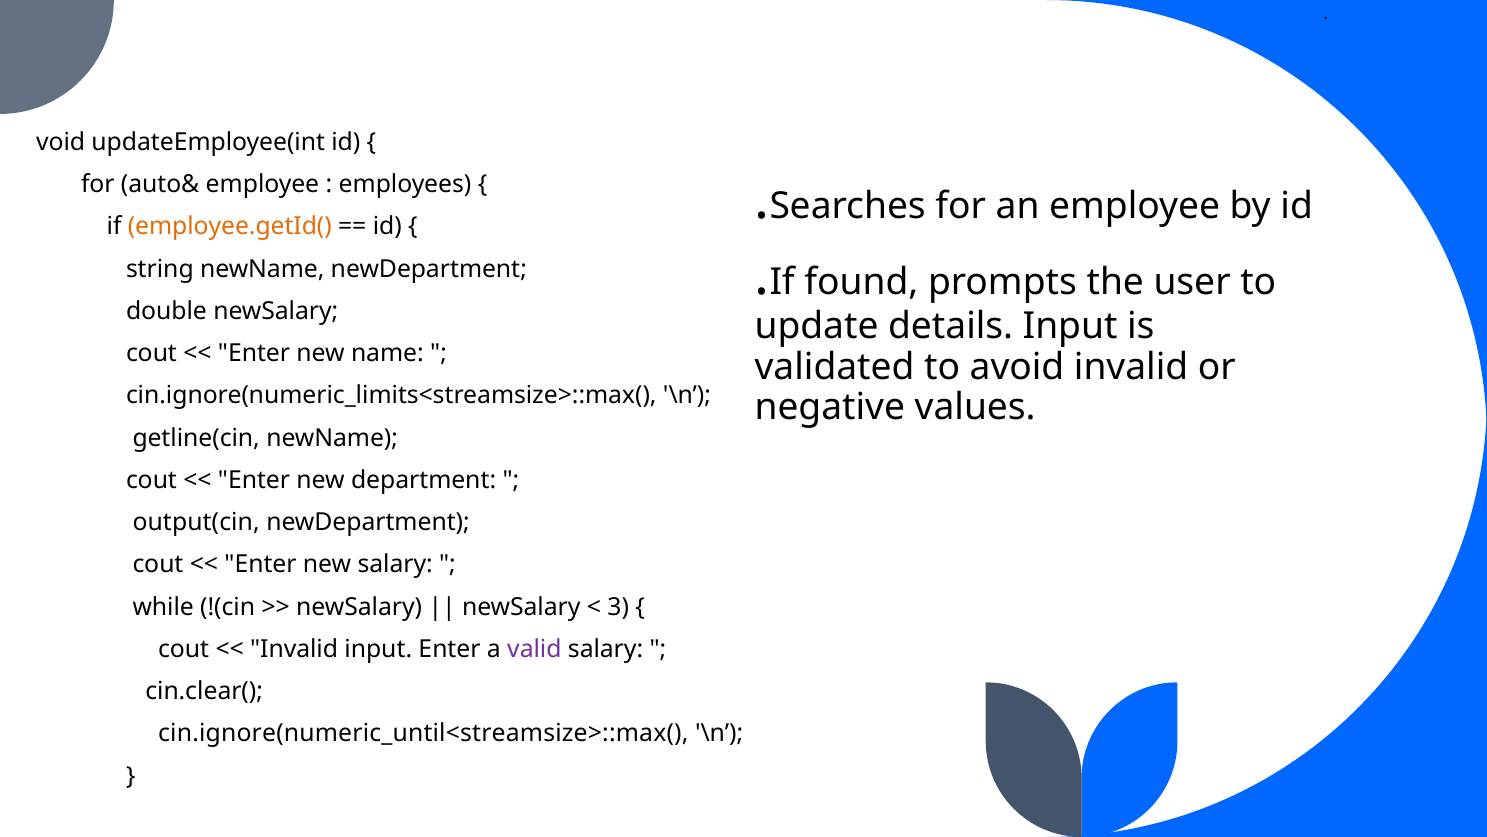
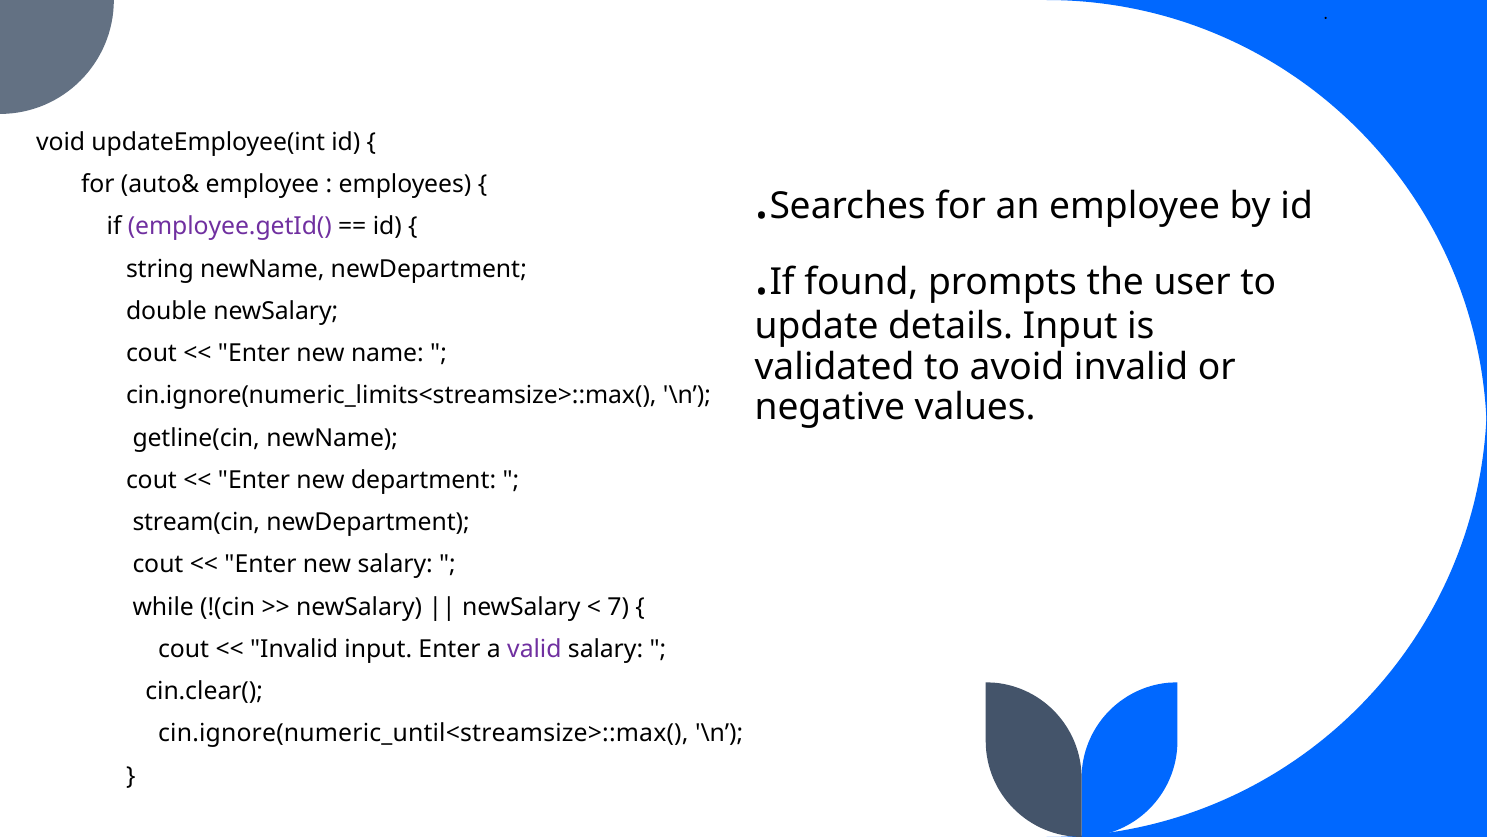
employee.getId( colour: orange -> purple (230, 226)
output(cin: output(cin -> stream(cin (196, 522)
3: 3 -> 7 (618, 607)
